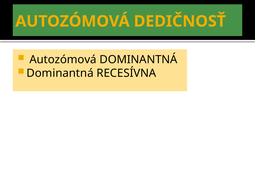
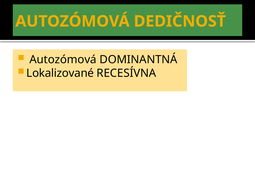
Dominantná: Dominantná -> Lokalizované (60, 73)
